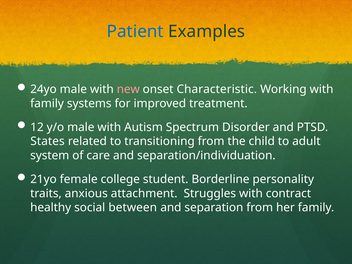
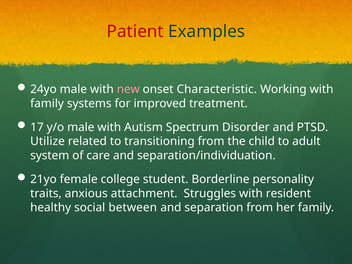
Patient colour: blue -> red (135, 32)
12: 12 -> 17 (37, 127)
States: States -> Utilize (48, 141)
contract: contract -> resident (288, 193)
